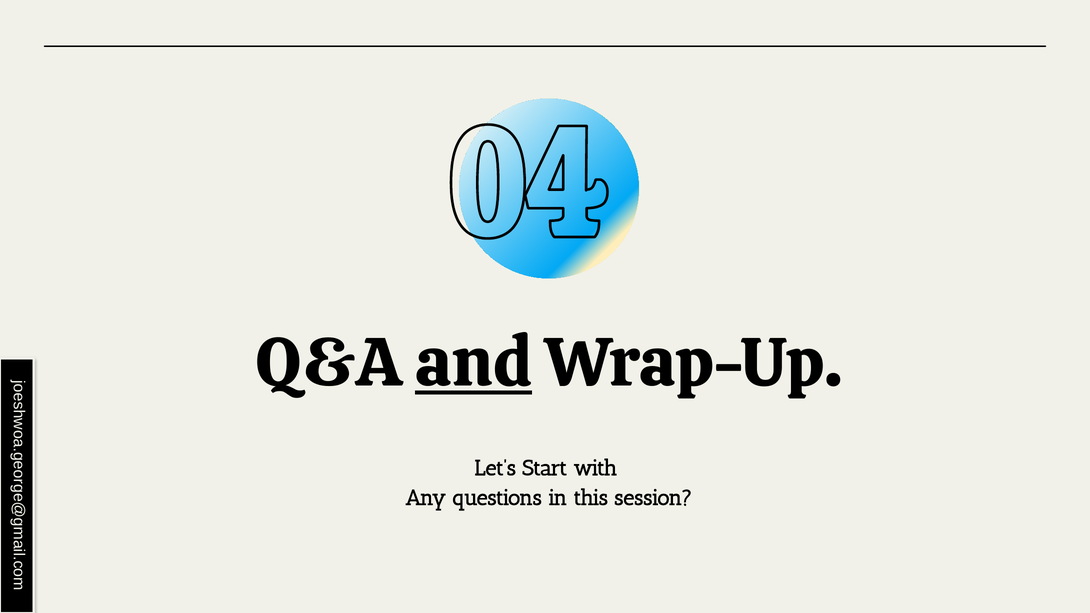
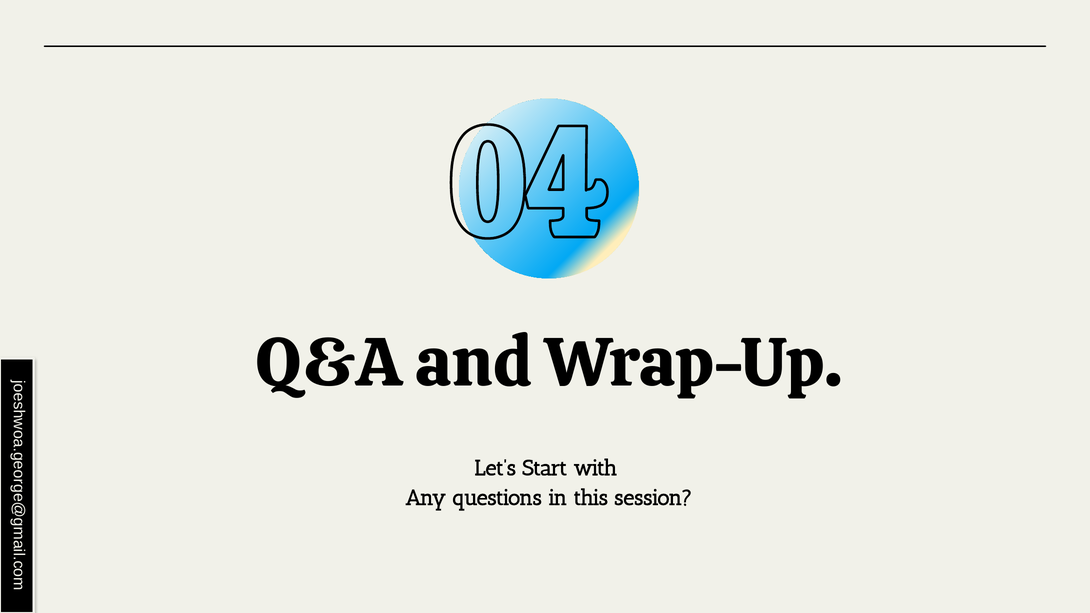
and underline: present -> none (474, 363)
